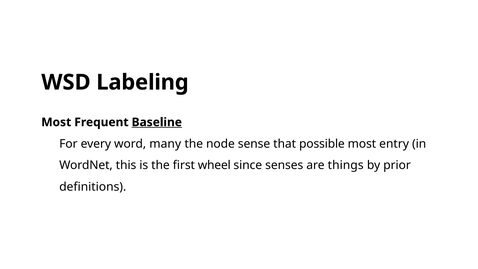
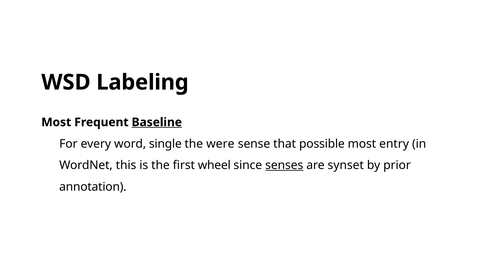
many: many -> single (165, 144)
node: node -> were (220, 144)
senses underline: none -> present (284, 165)
things: things -> synset (346, 165)
definitions: definitions -> annotation (93, 187)
